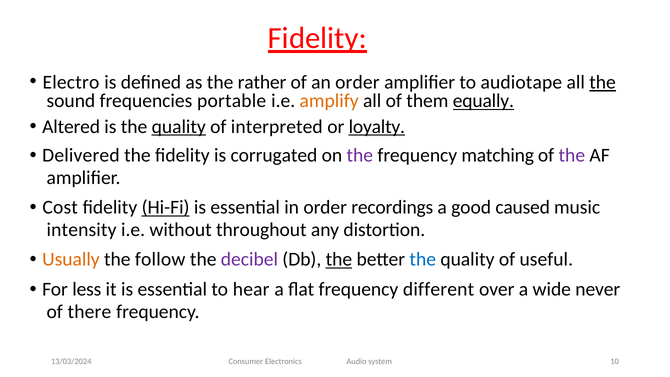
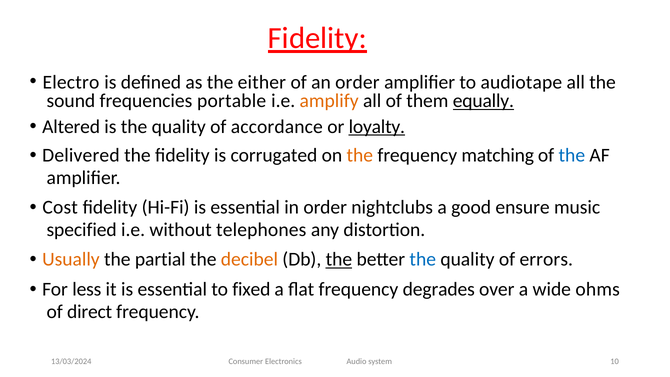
rather: rather -> either (262, 82)
the underline: present -> none (603, 82)
quality underline: present -> none (179, 127)
interpreted: interpreted -> accordance (277, 127)
the colour: purple -> orange (360, 155)
the colour: purple -> blue (572, 155)
Hi-Fi underline: present -> none (166, 207)
recordings: recordings -> nightclubs (392, 207)
caused: caused -> ensure (523, 207)
intensity: intensity -> specified (82, 230)
throughout: throughout -> telephones (261, 230)
follow: follow -> partial (160, 259)
decibel colour: purple -> orange (249, 259)
useful: useful -> errors (546, 259)
hear: hear -> fixed (251, 289)
different: different -> degrades (439, 289)
never: never -> ohms (598, 289)
there: there -> direct (90, 312)
